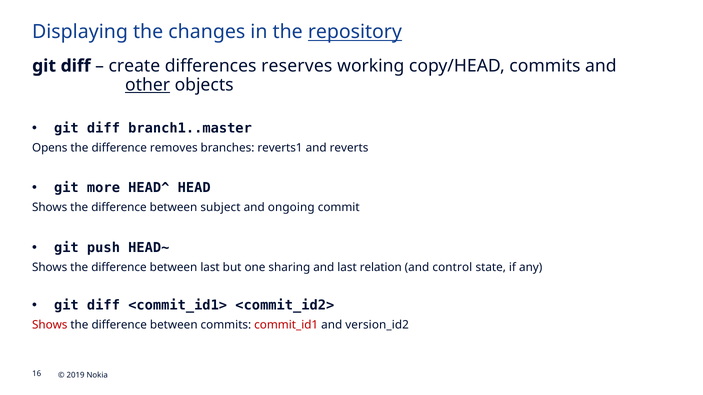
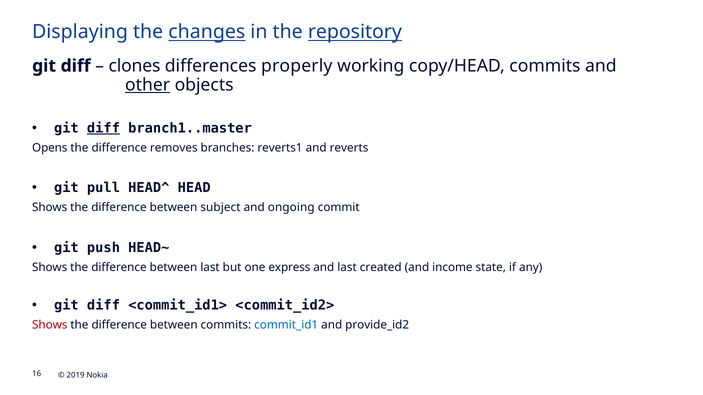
changes underline: none -> present (207, 32)
create: create -> clones (134, 66)
reserves: reserves -> properly (297, 66)
diff underline: none -> present (103, 128)
more: more -> pull (103, 188)
sharing: sharing -> express (289, 267)
relation: relation -> created (381, 267)
control: control -> income (452, 267)
commit_id1 colour: red -> blue (286, 325)
version_id2: version_id2 -> provide_id2 (377, 325)
